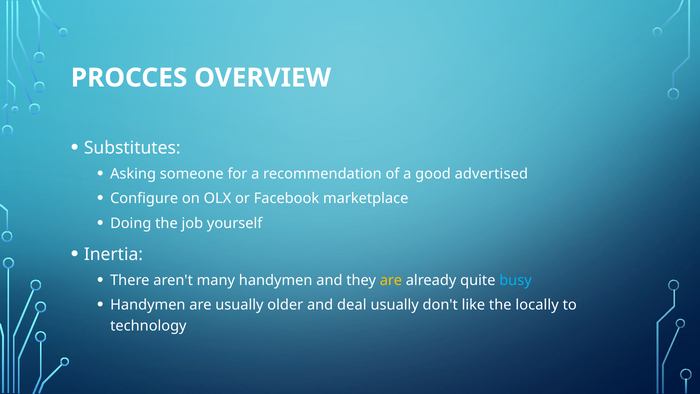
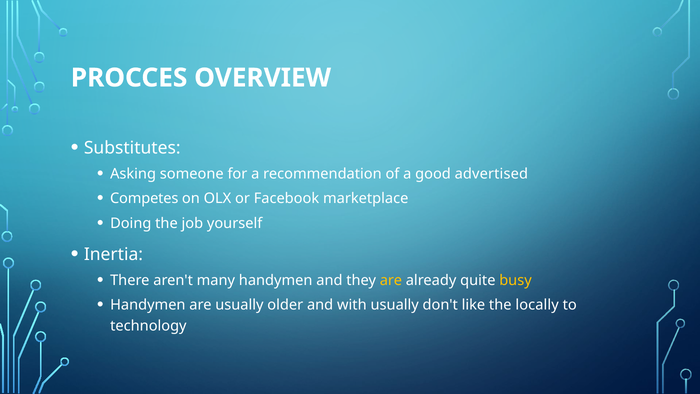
Configure: Configure -> Competes (144, 199)
busy colour: light blue -> yellow (515, 280)
deal: deal -> with (352, 305)
